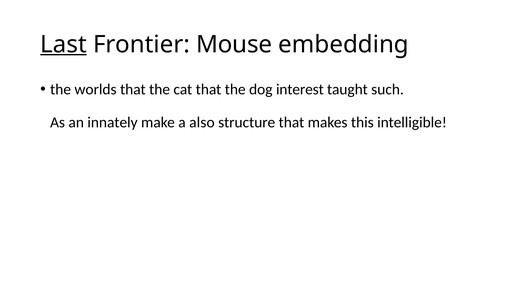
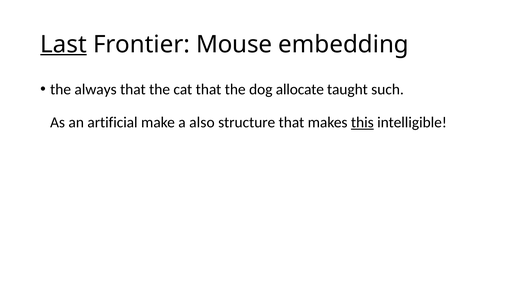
worlds: worlds -> always (96, 89)
interest: interest -> allocate (300, 89)
innately: innately -> artificial (113, 123)
this underline: none -> present (362, 123)
